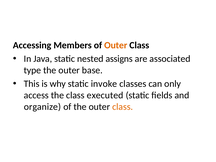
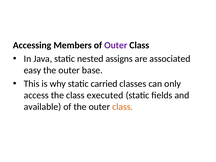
Outer colour: orange -> purple (116, 45)
type: type -> easy (32, 70)
invoke: invoke -> carried (104, 84)
organize: organize -> available (42, 107)
